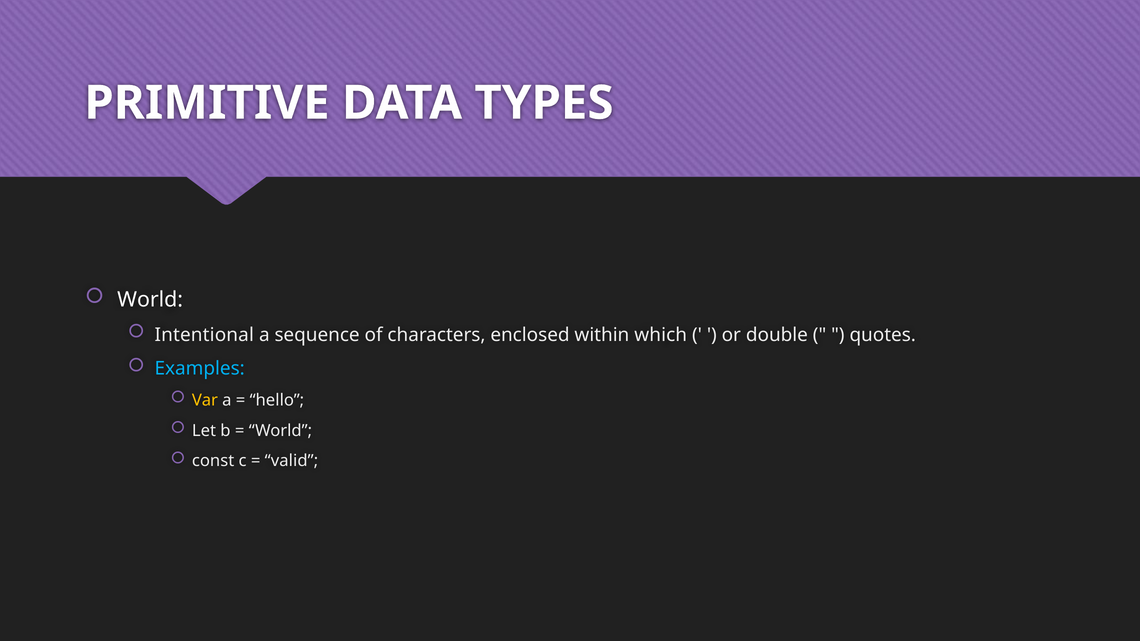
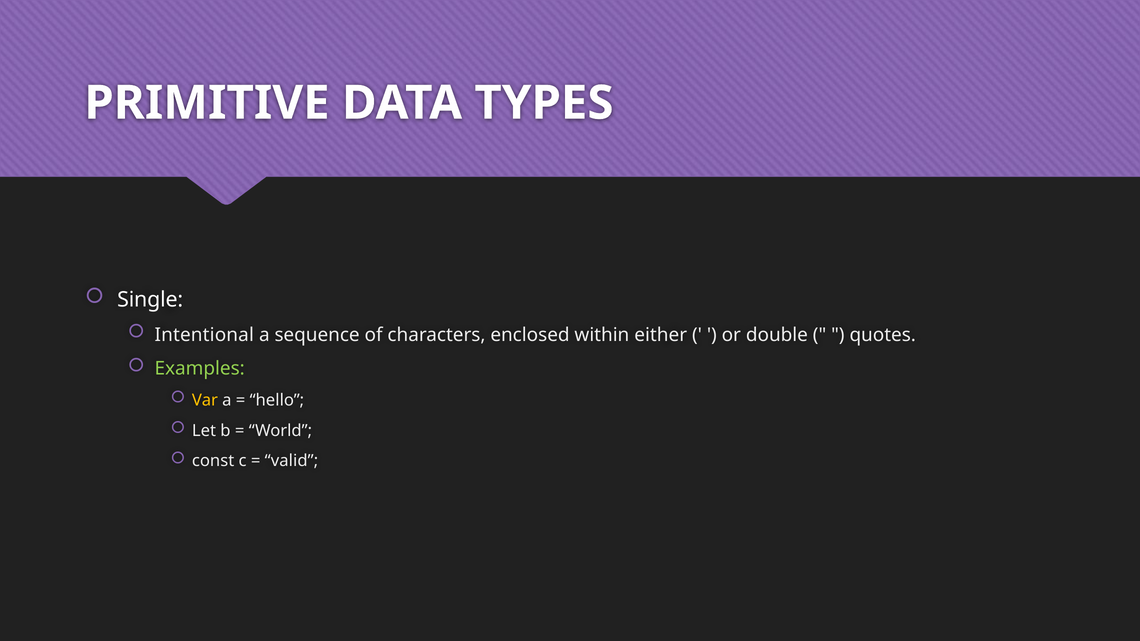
World: World -> Single (150, 300)
which: which -> either (661, 335)
Examples colour: light blue -> light green (200, 369)
